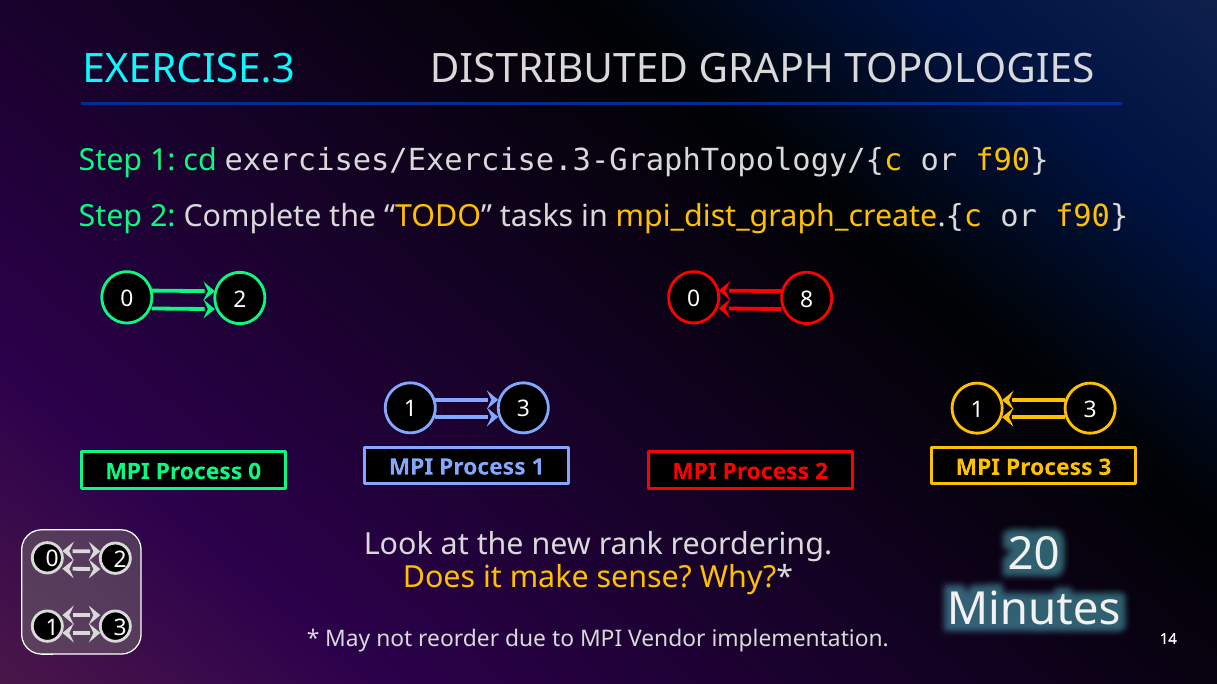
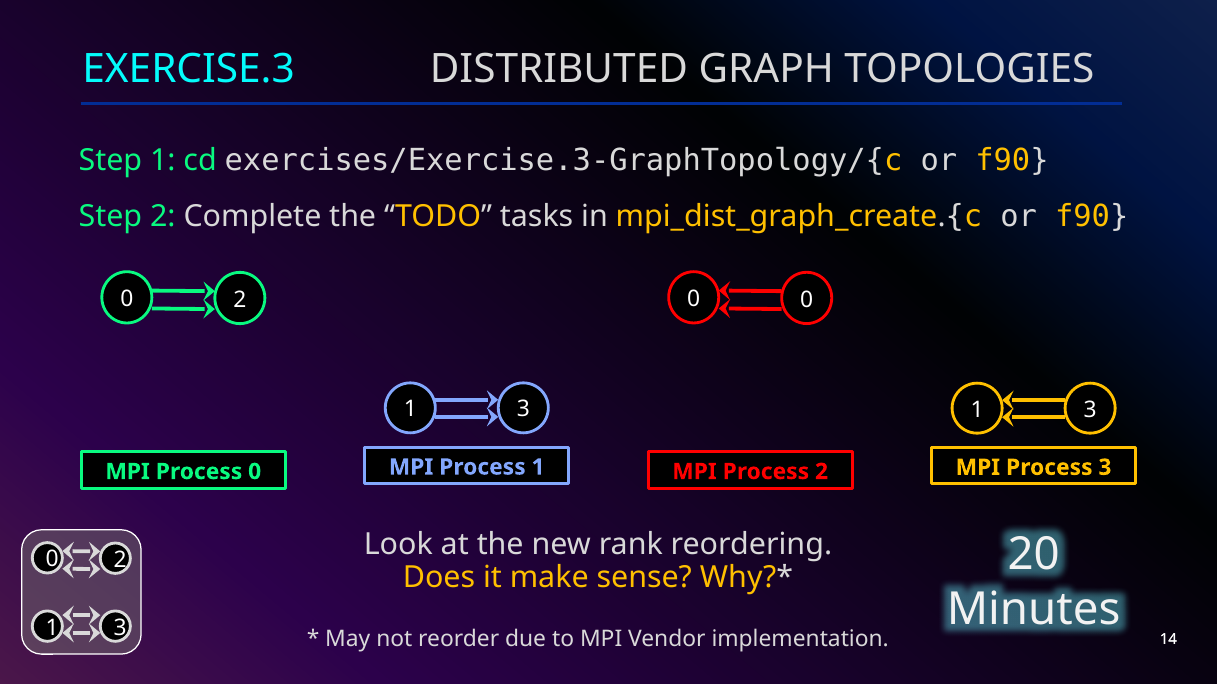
0 8: 8 -> 0 (807, 300)
